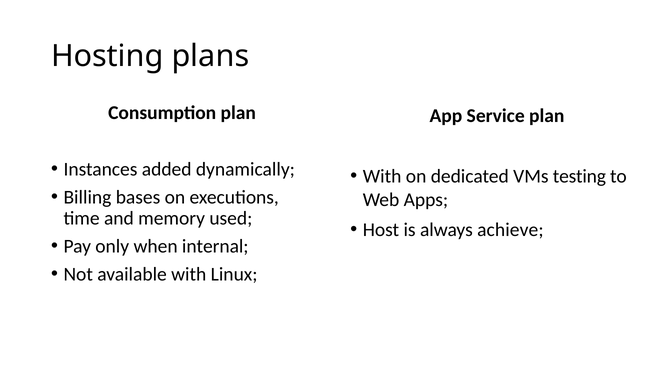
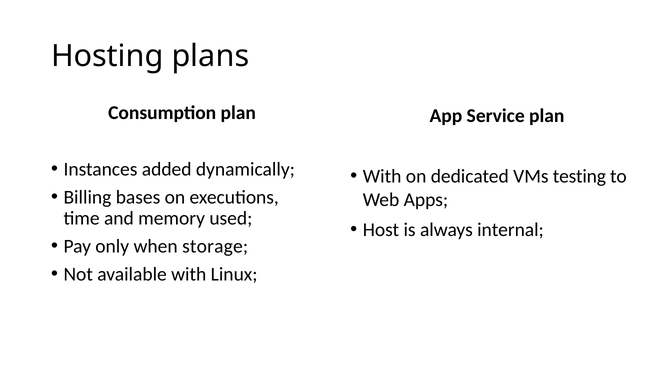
achieve: achieve -> internal (510, 230)
internal: internal -> storage (215, 246)
